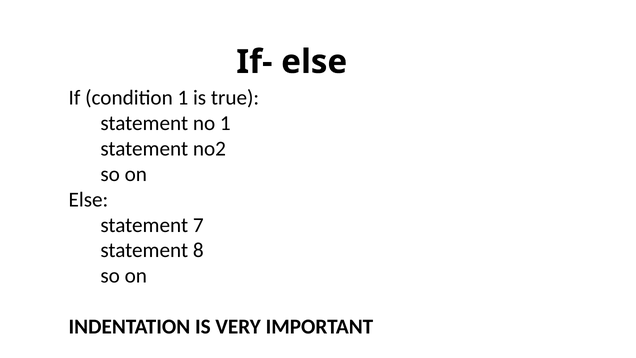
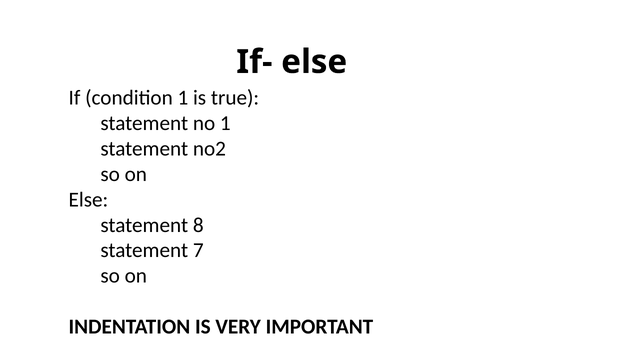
7: 7 -> 8 (198, 225)
8: 8 -> 7 (198, 250)
